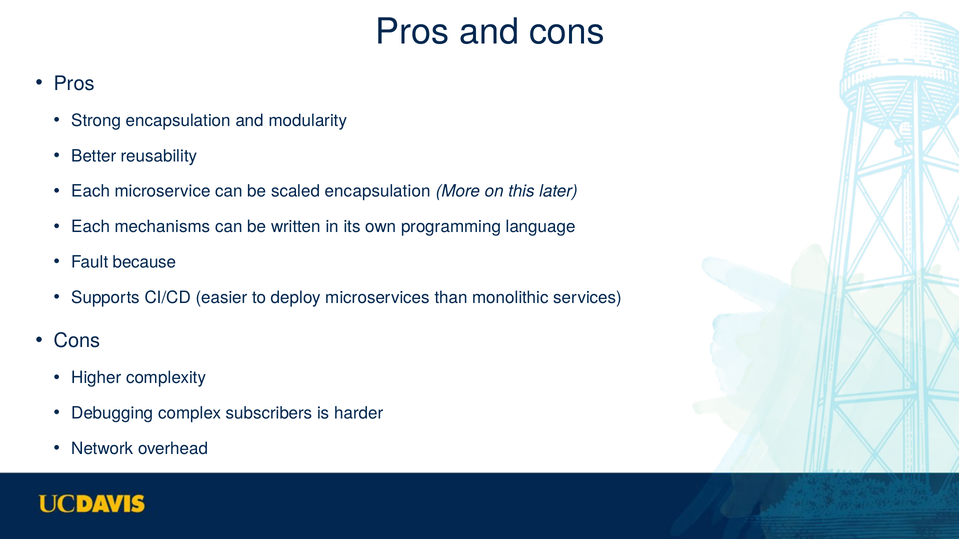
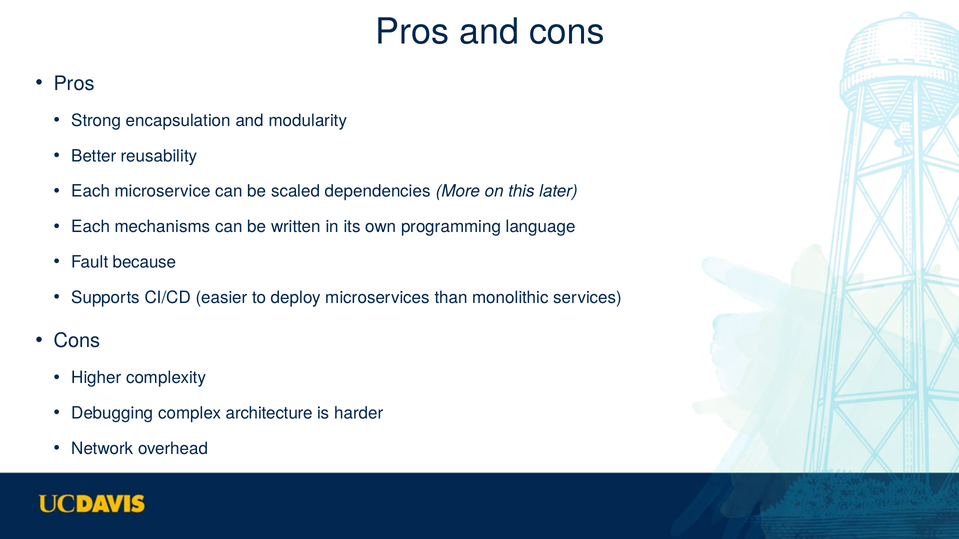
scaled encapsulation: encapsulation -> dependencies (378, 191)
subscribers: subscribers -> architecture (269, 414)
